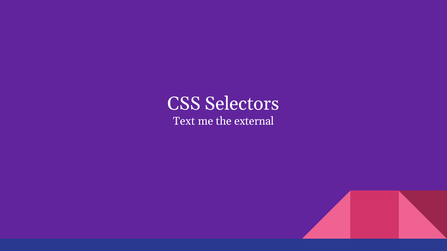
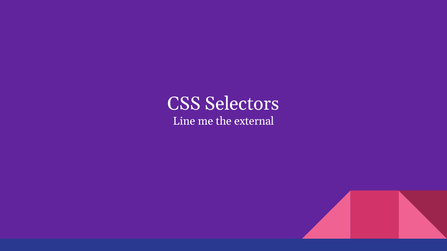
Text: Text -> Line (184, 121)
